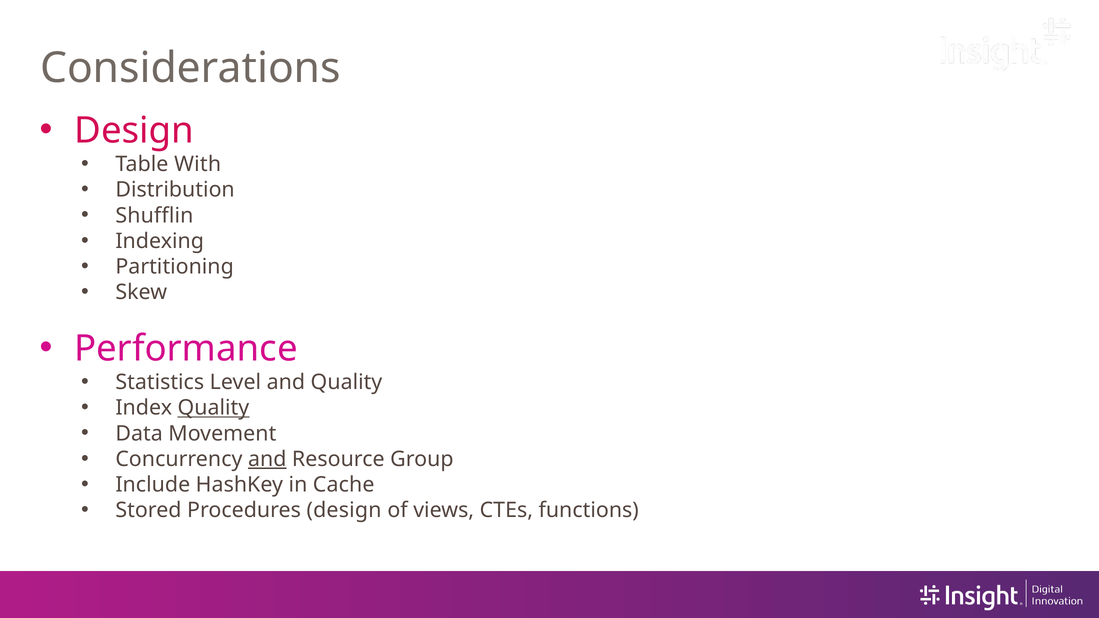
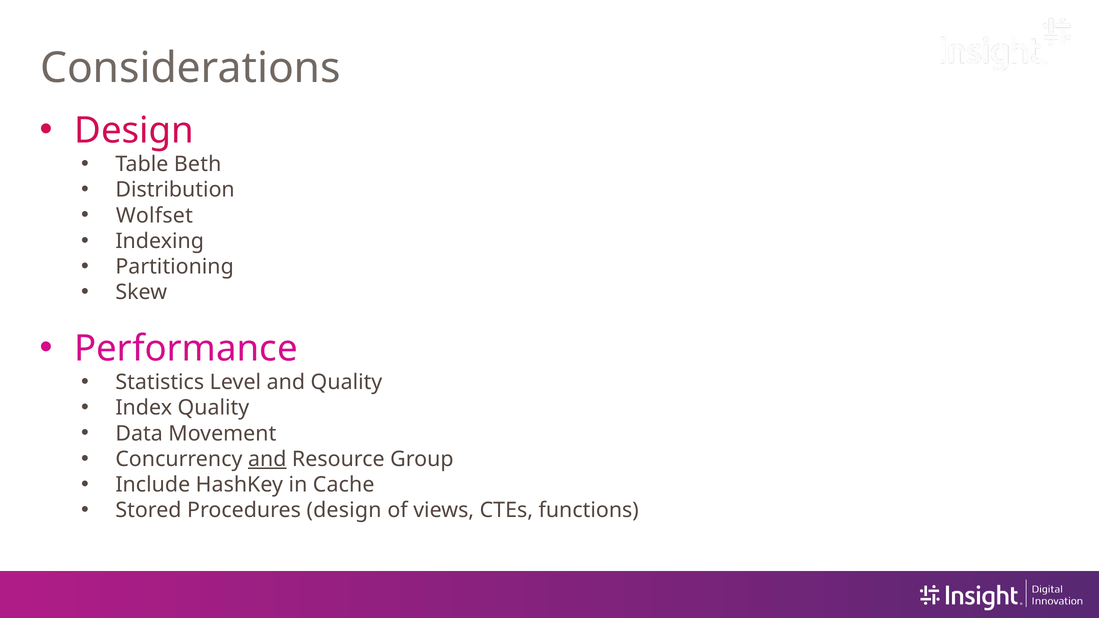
With: With -> Beth (198, 164)
Shufflin: Shufflin -> Wolfset (154, 216)
Quality underline: present -> none (213, 408)
